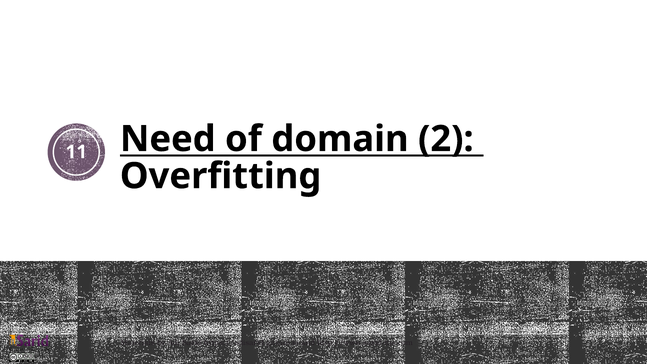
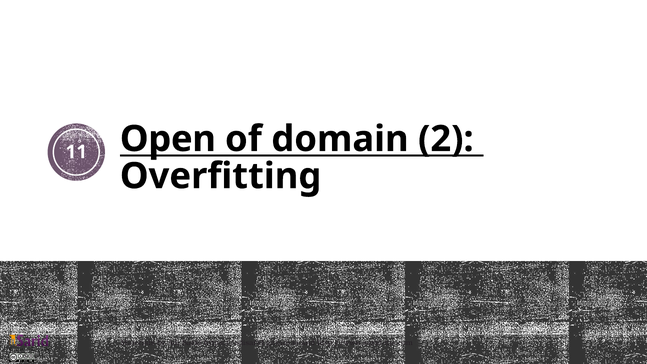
Need: Need -> Open (168, 139)
